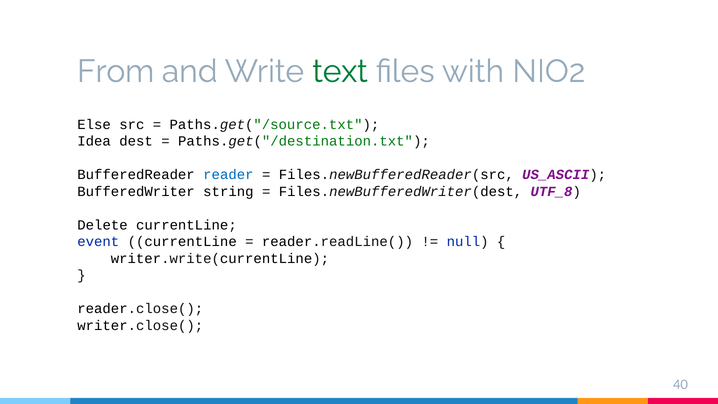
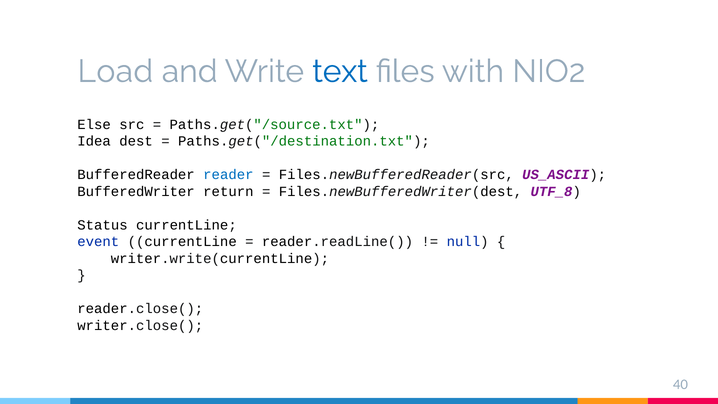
From: From -> Load (115, 71)
text colour: green -> blue (340, 71)
string: string -> return (228, 191)
Delete: Delete -> Status (103, 225)
